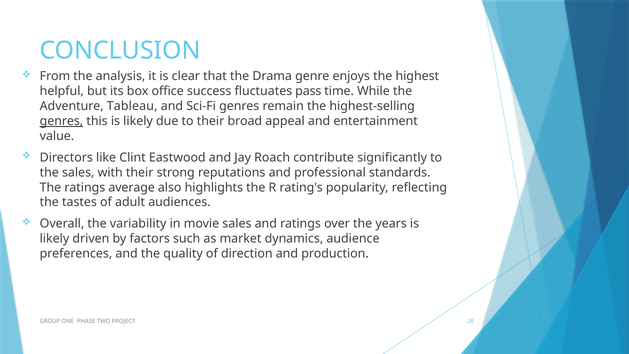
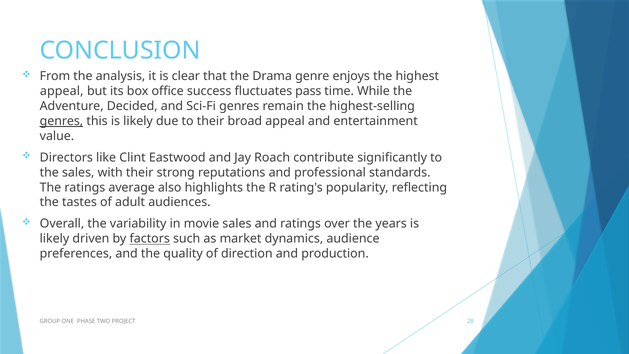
helpful: helpful -> appeal (62, 91)
Tableau: Tableau -> Decided (132, 106)
factors underline: none -> present (150, 239)
